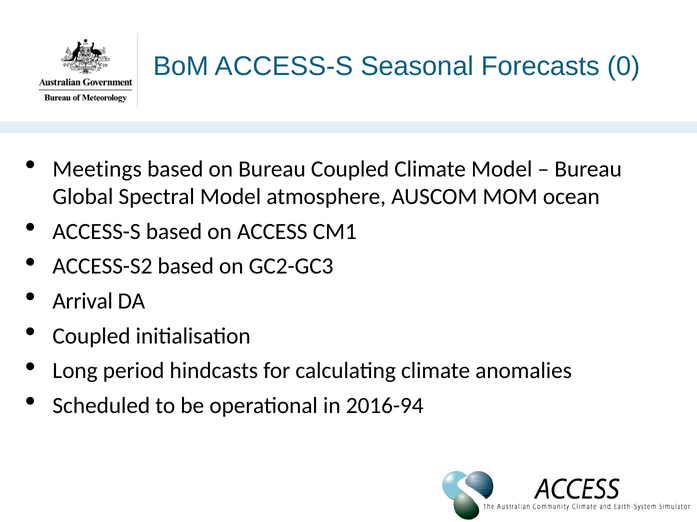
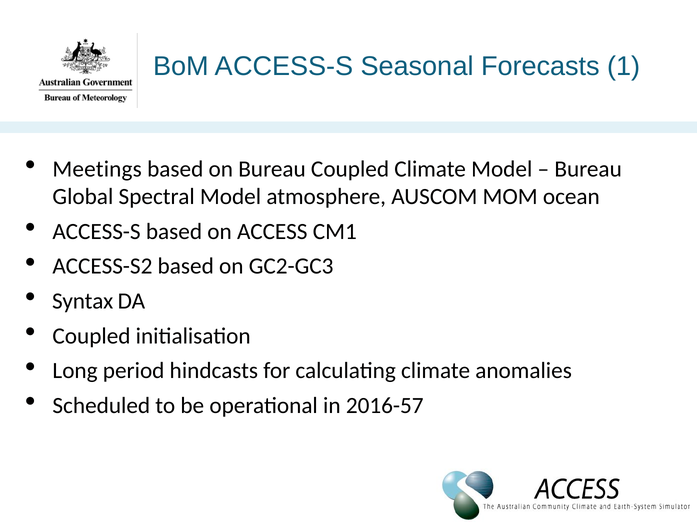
0: 0 -> 1 (624, 66)
Arrival: Arrival -> Syntax (83, 302)
2016-94: 2016-94 -> 2016-57 (385, 406)
